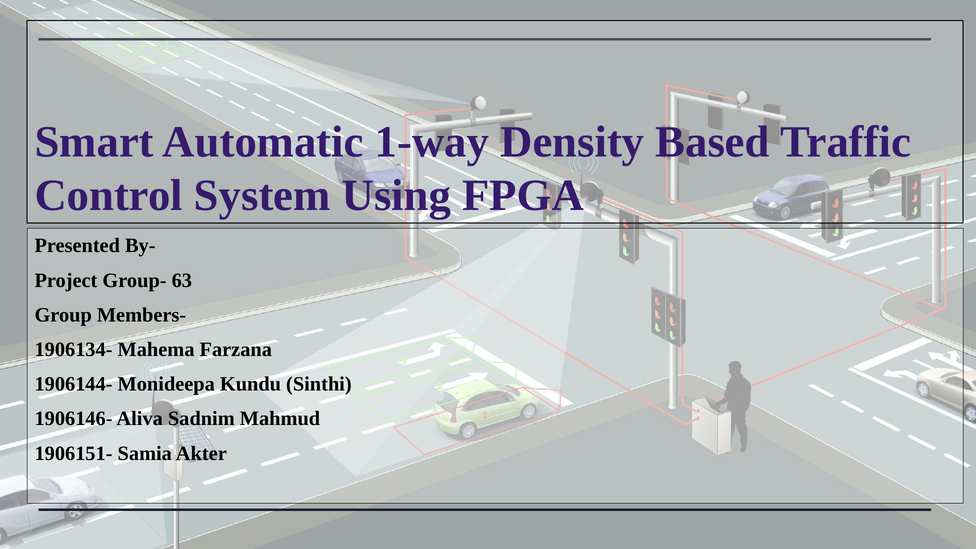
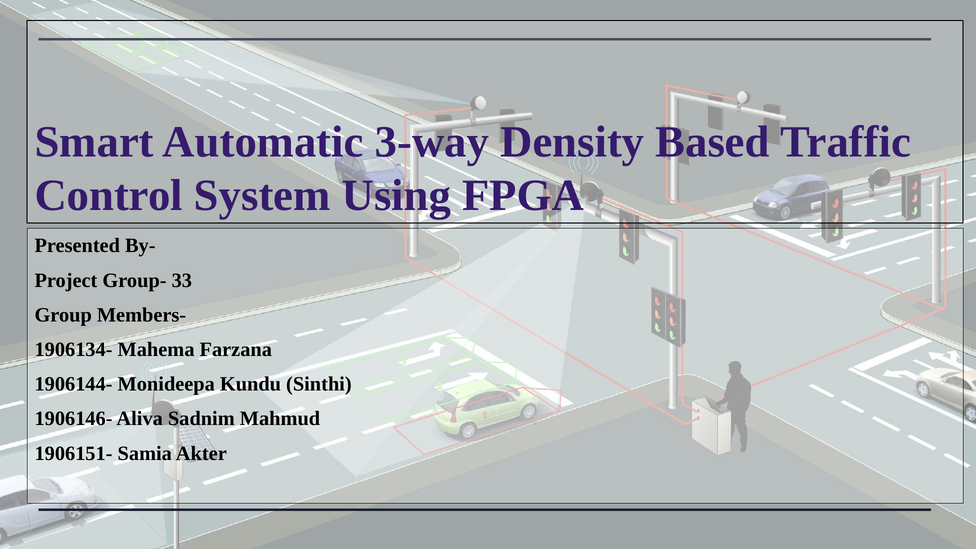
1-way: 1-way -> 3-way (432, 142)
63: 63 -> 33 (182, 280)
